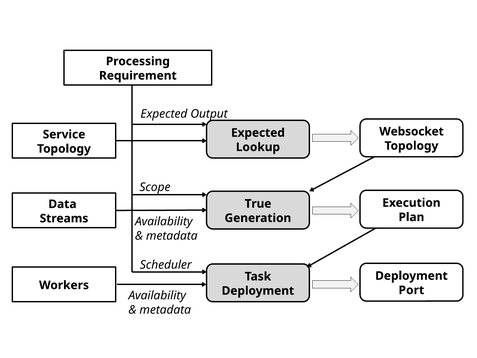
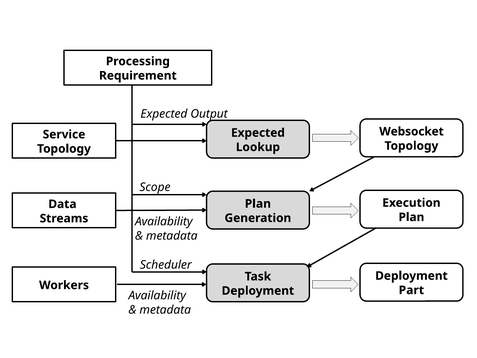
True: True -> Plan (258, 204)
Port: Port -> Part (411, 290)
